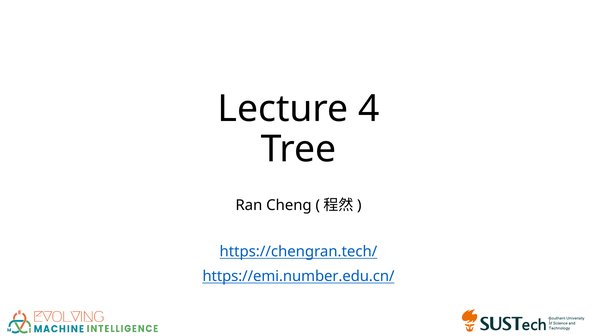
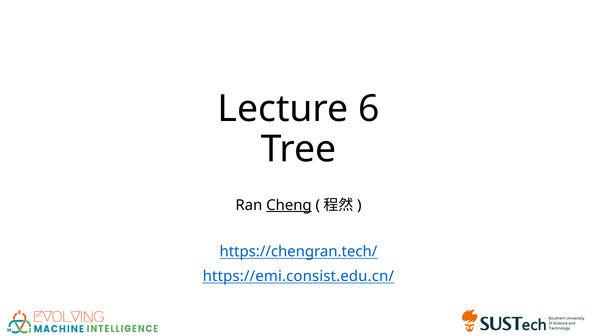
4: 4 -> 6 (369, 109)
Cheng underline: none -> present (289, 205)
https://emi.number.edu.cn/: https://emi.number.edu.cn/ -> https://emi.consist.edu.cn/ (298, 276)
